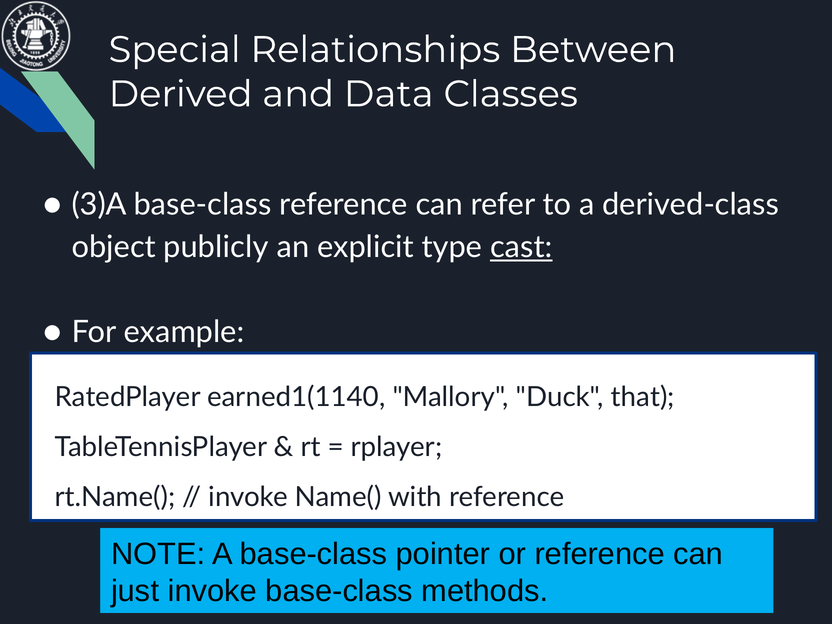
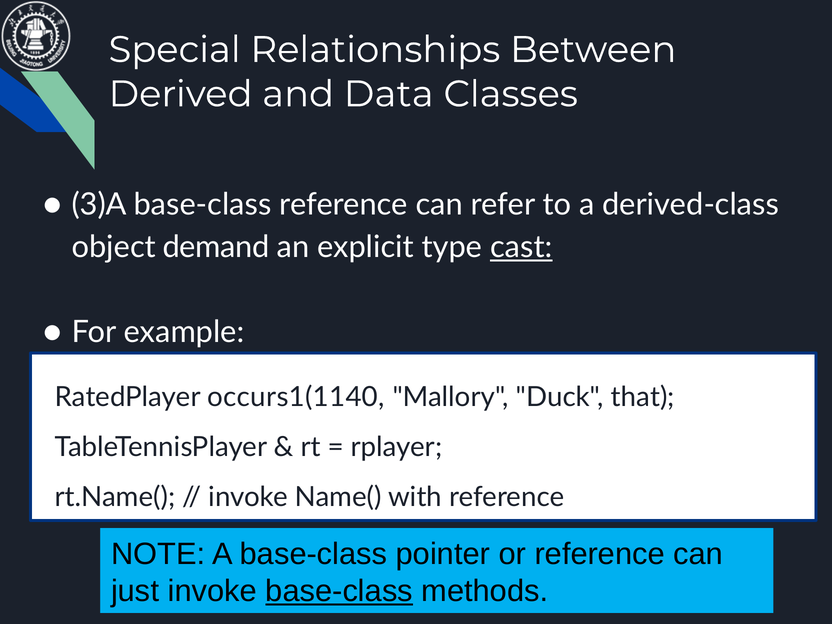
publicly: publicly -> demand (216, 247)
earned1(1140: earned1(1140 -> occurs1(1140 (296, 397)
base-class underline: none -> present (339, 591)
